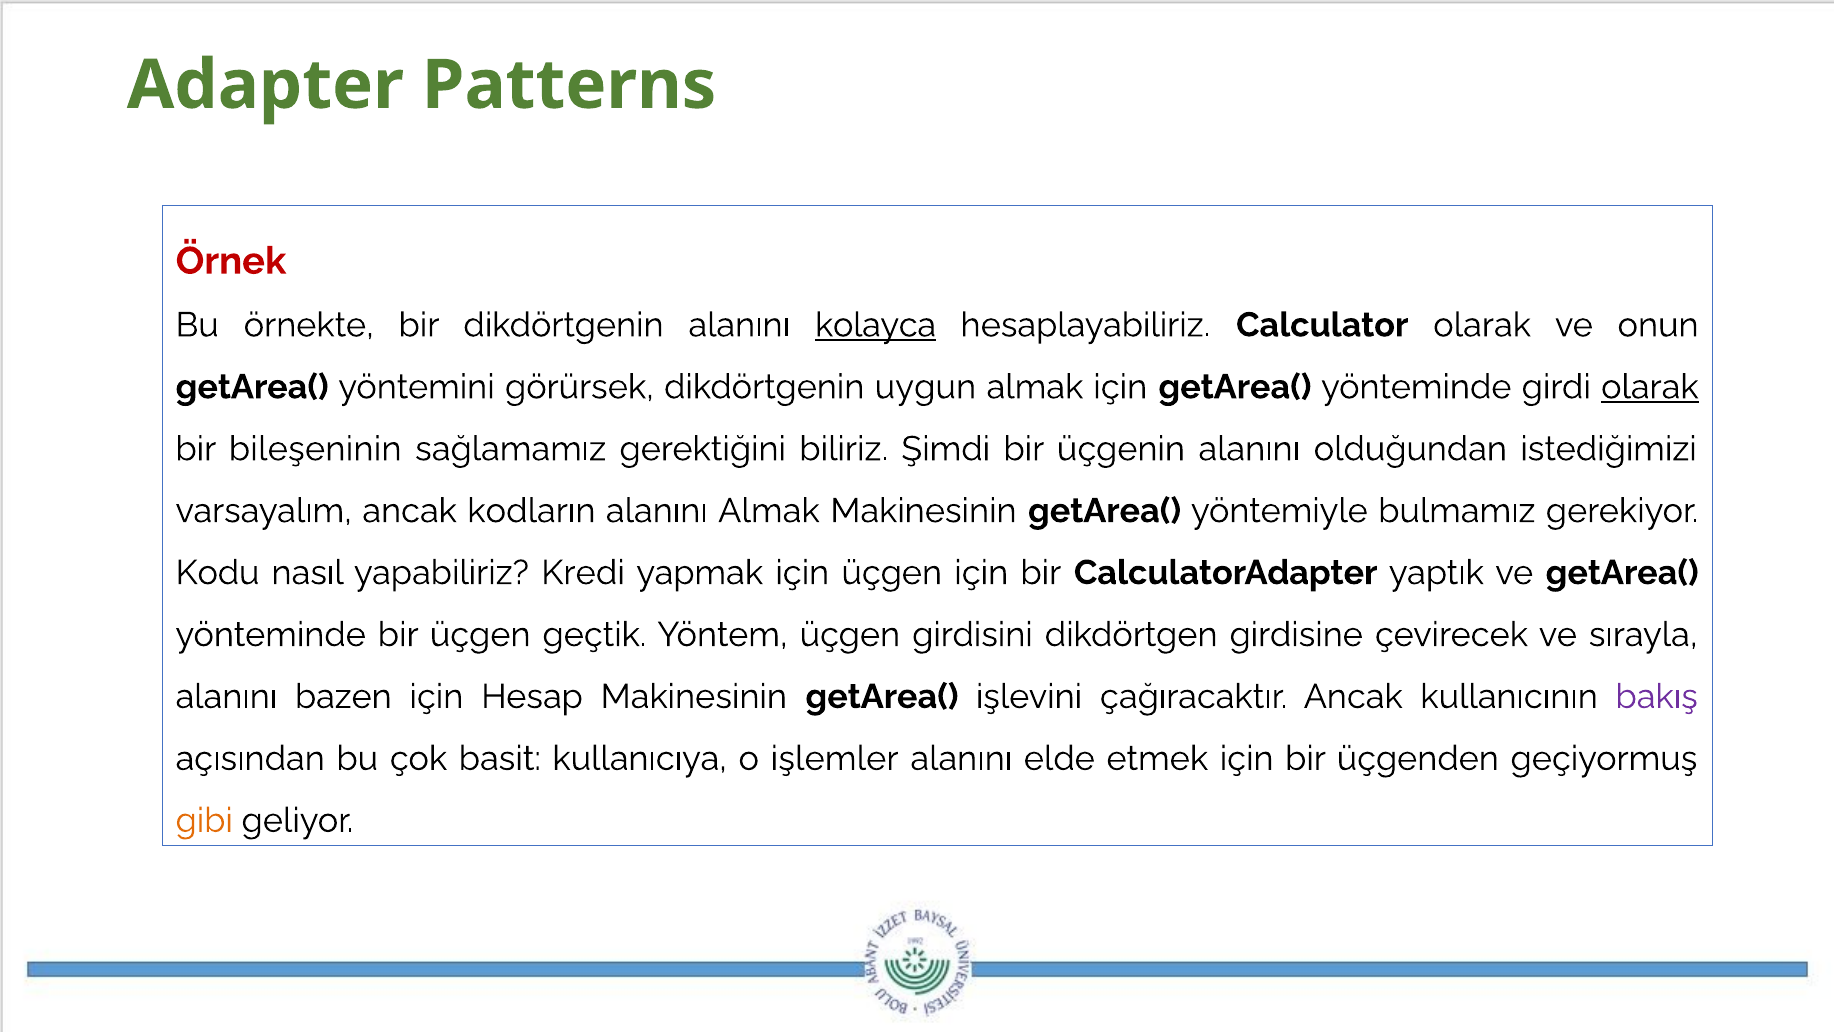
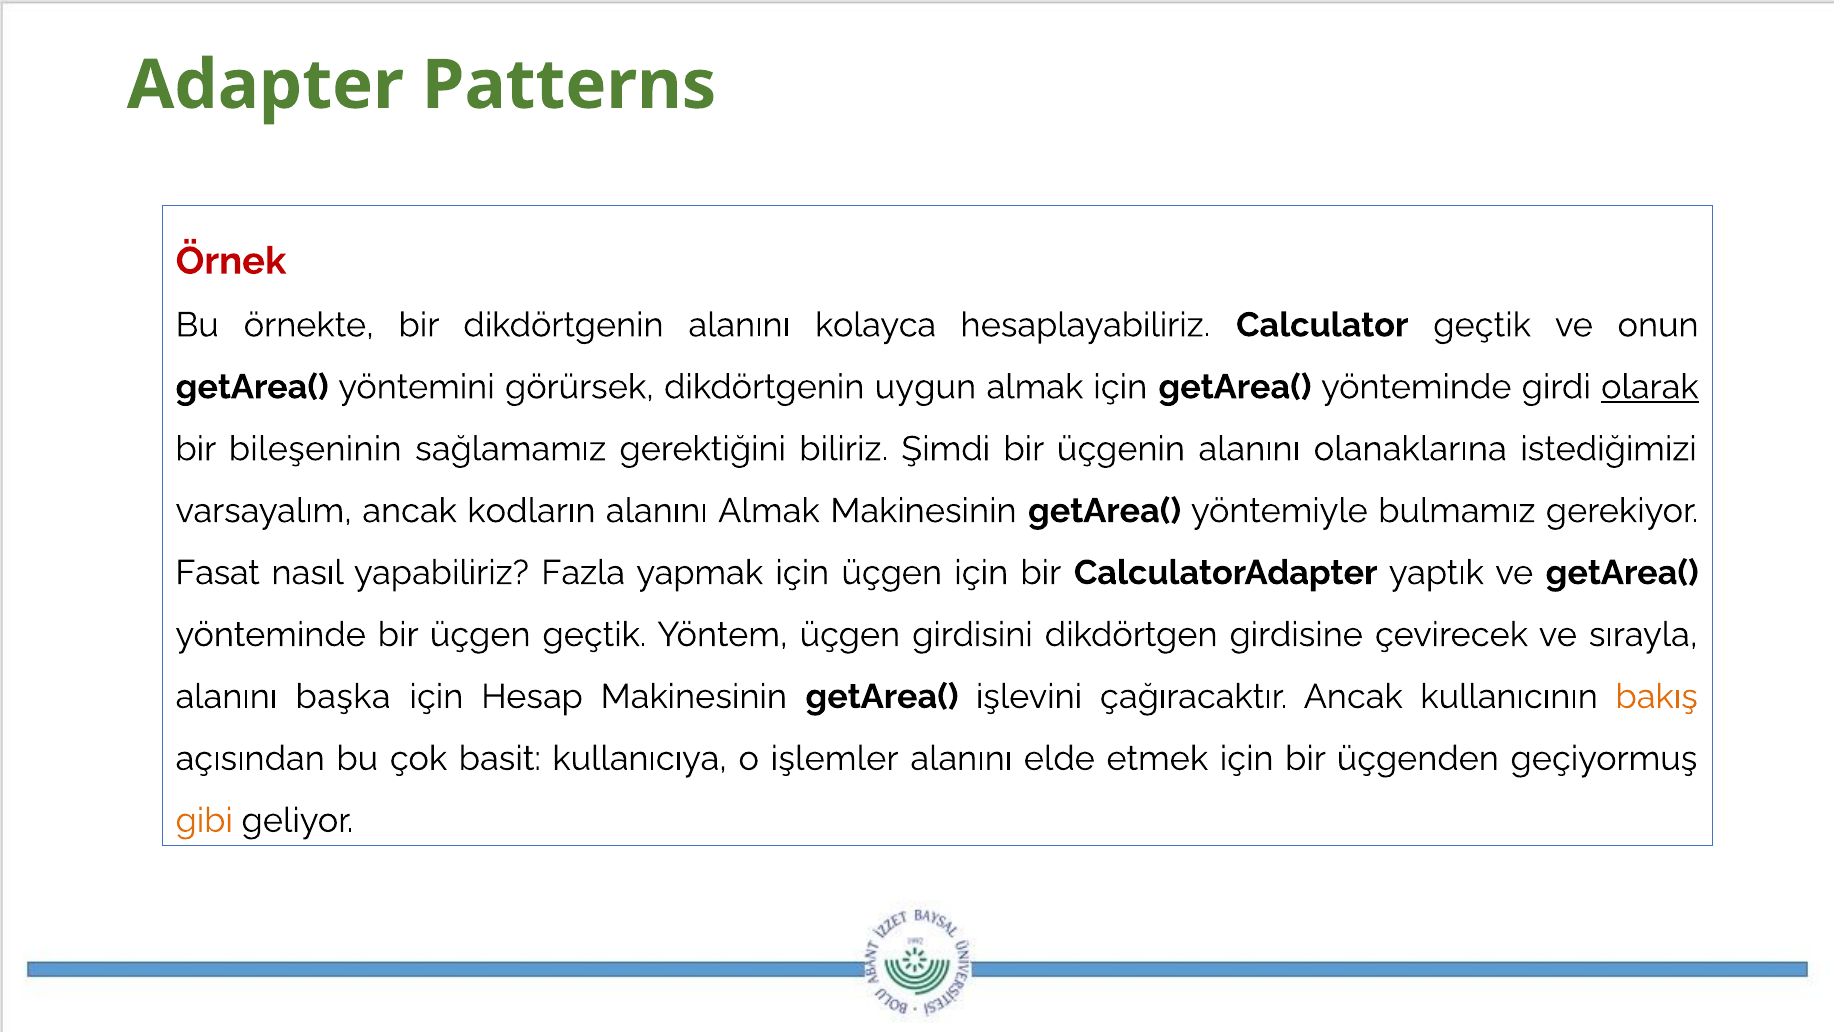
kolayca underline: present -> none (876, 325)
Calculator olarak: olarak -> geçtik (1482, 325)
olduğundan: olduğundan -> olanaklarına (1410, 449)
Kodu: Kodu -> Fasat (218, 573)
Kredi: Kredi -> Fazla (583, 573)
bazen: bazen -> başka (343, 696)
bakış colour: purple -> orange (1657, 696)
